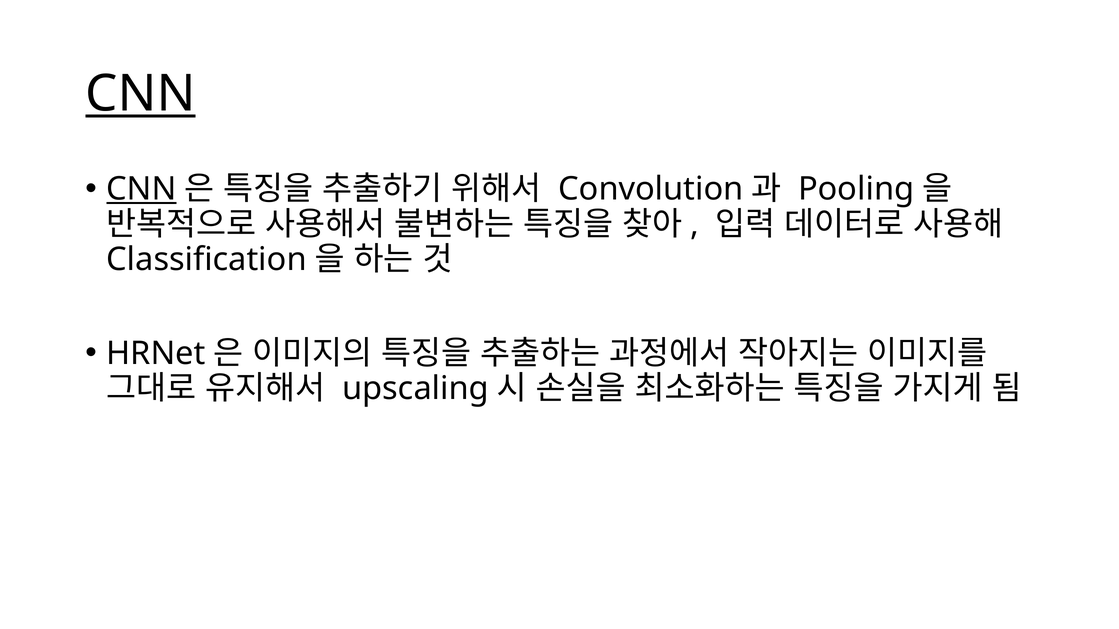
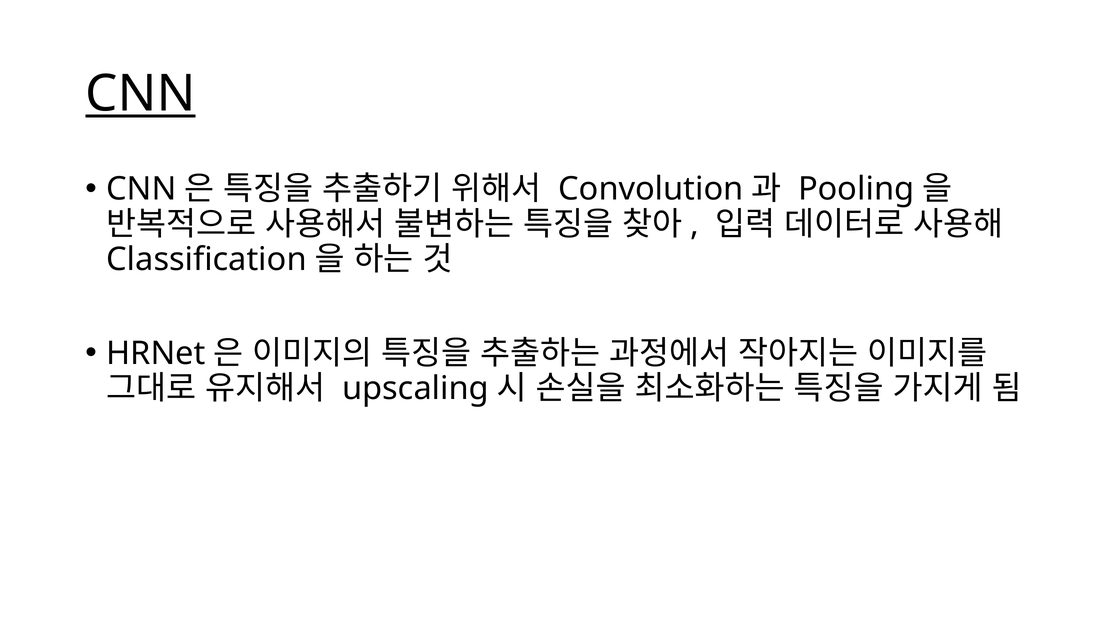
CNN underline: present -> none (141, 189)
